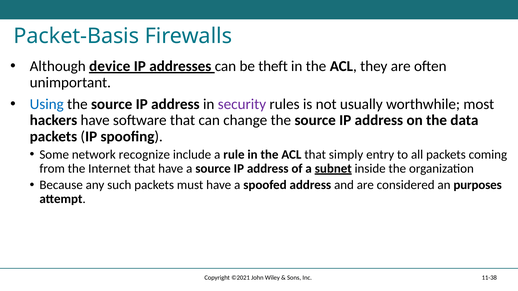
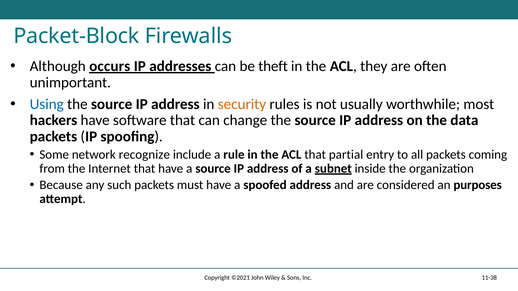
Packet-Basis: Packet-Basis -> Packet-Block (76, 36)
device: device -> occurs (110, 66)
security colour: purple -> orange (242, 104)
simply: simply -> partial (346, 155)
